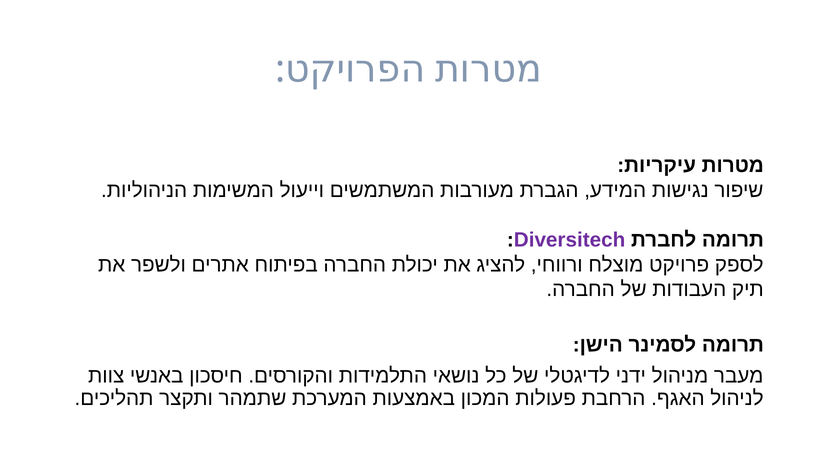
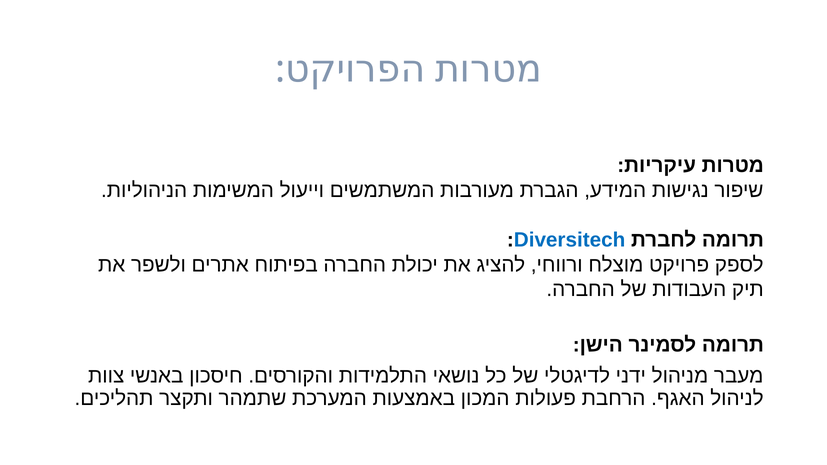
Diversitech colour: purple -> blue (570, 240)
